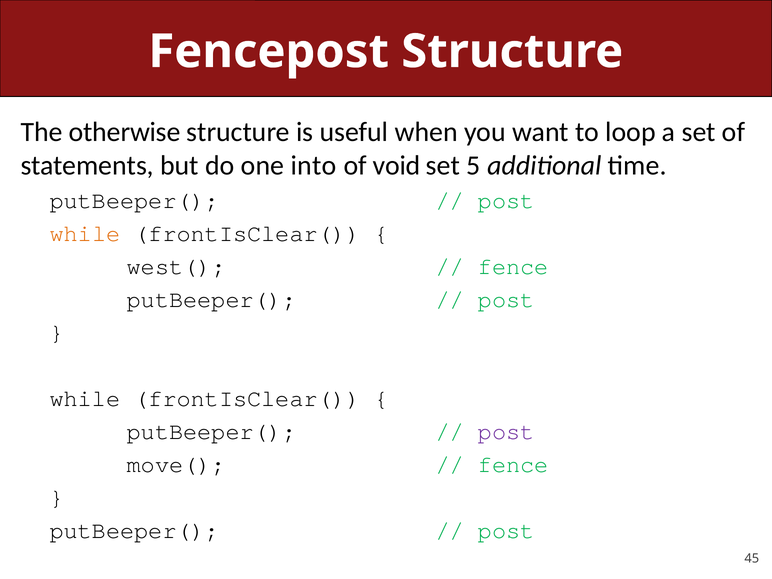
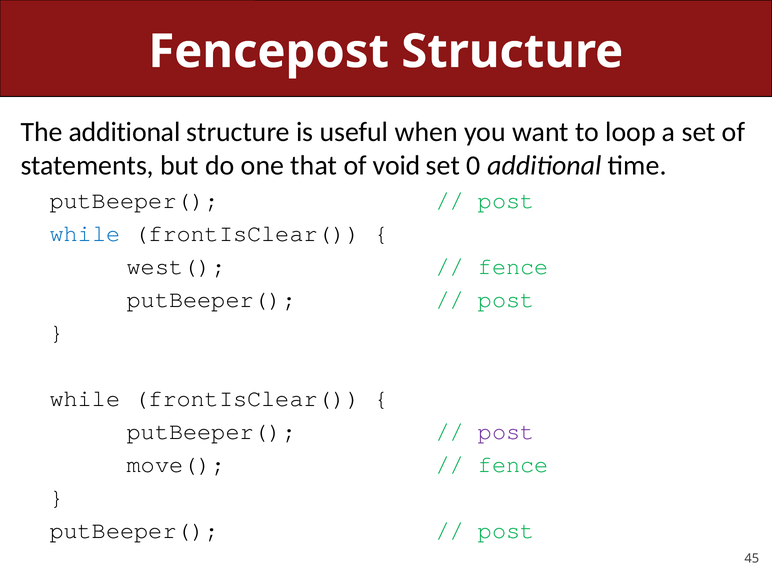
The otherwise: otherwise -> additional (125, 132)
into: into -> that (314, 165)
5: 5 -> 0 (473, 165)
while colour: orange -> blue (85, 234)
